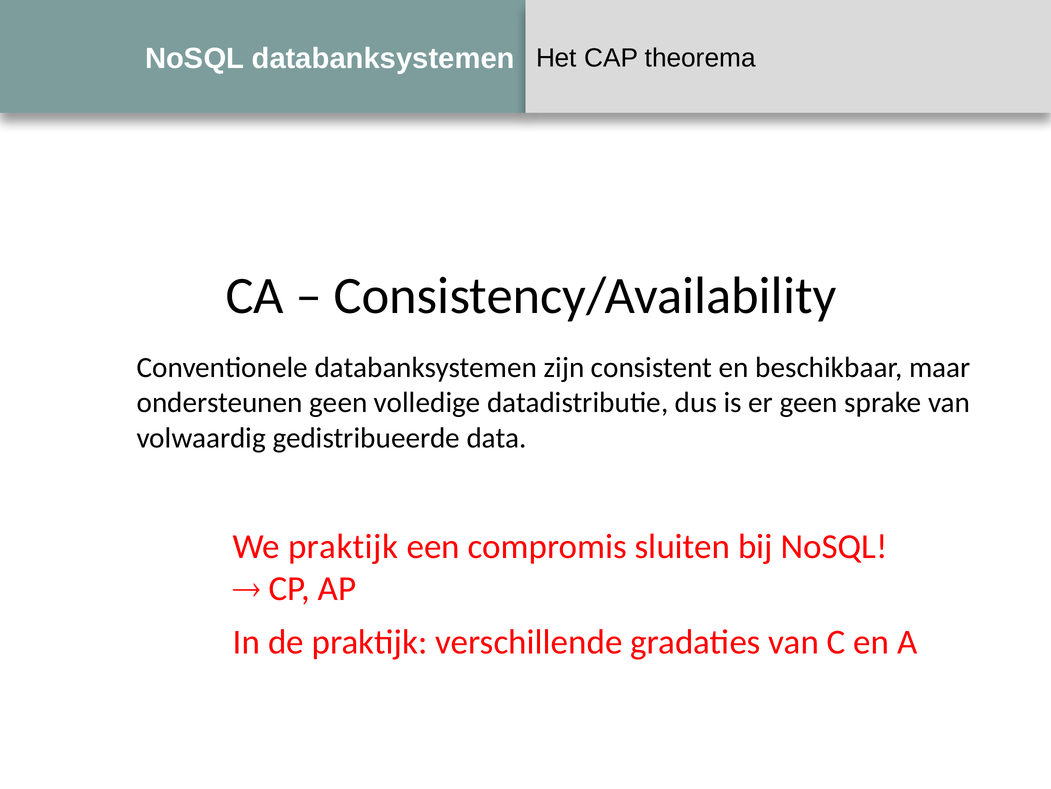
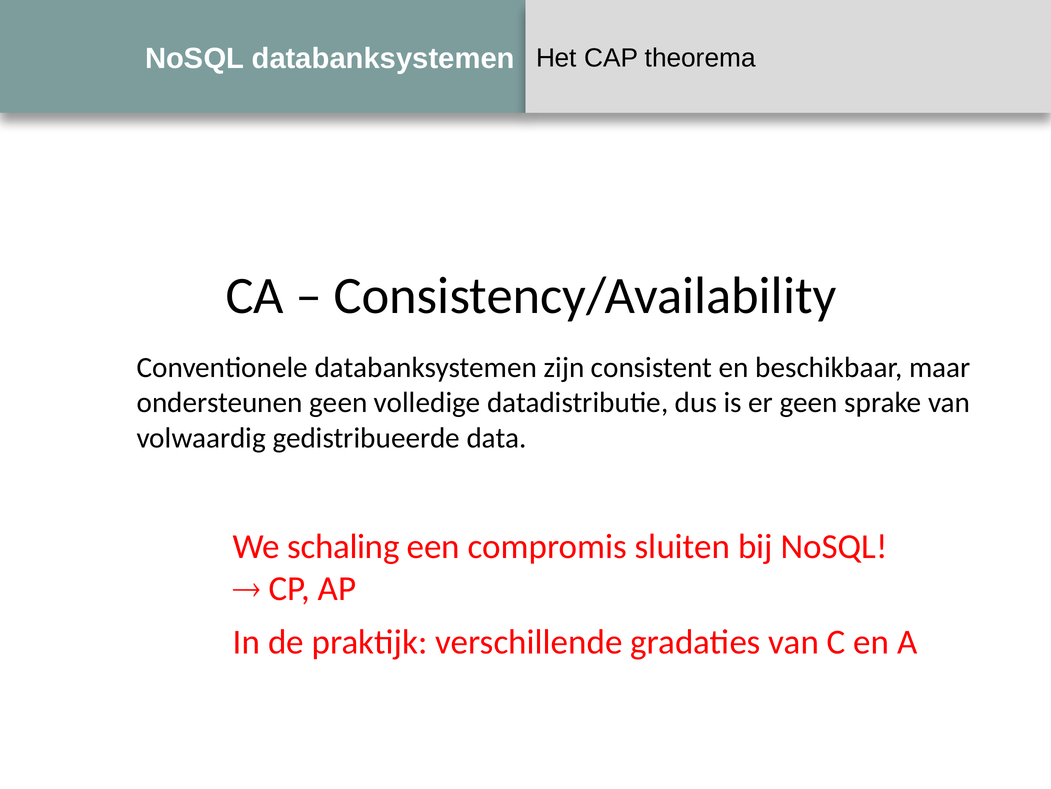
We praktijk: praktijk -> schaling (343, 546)
